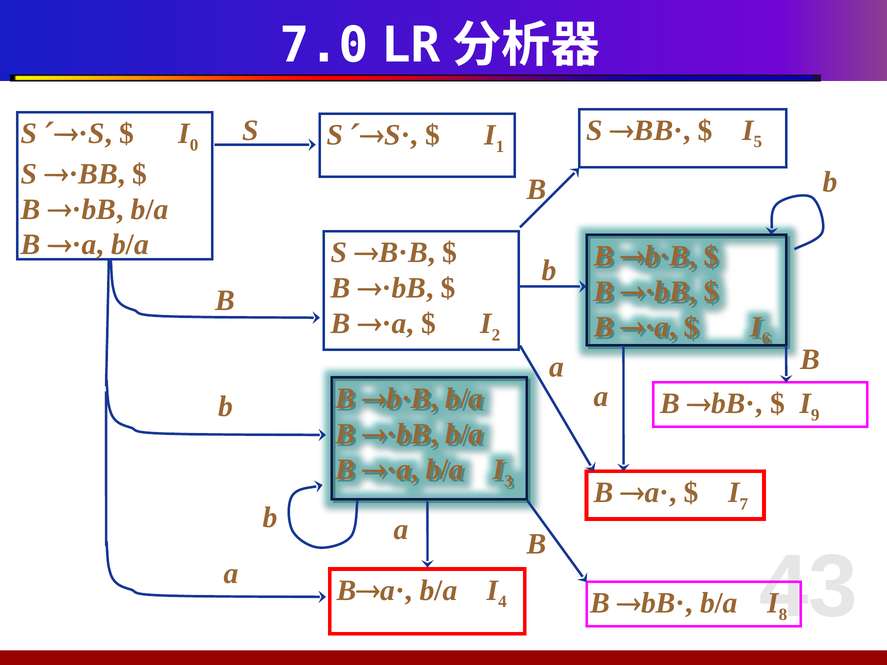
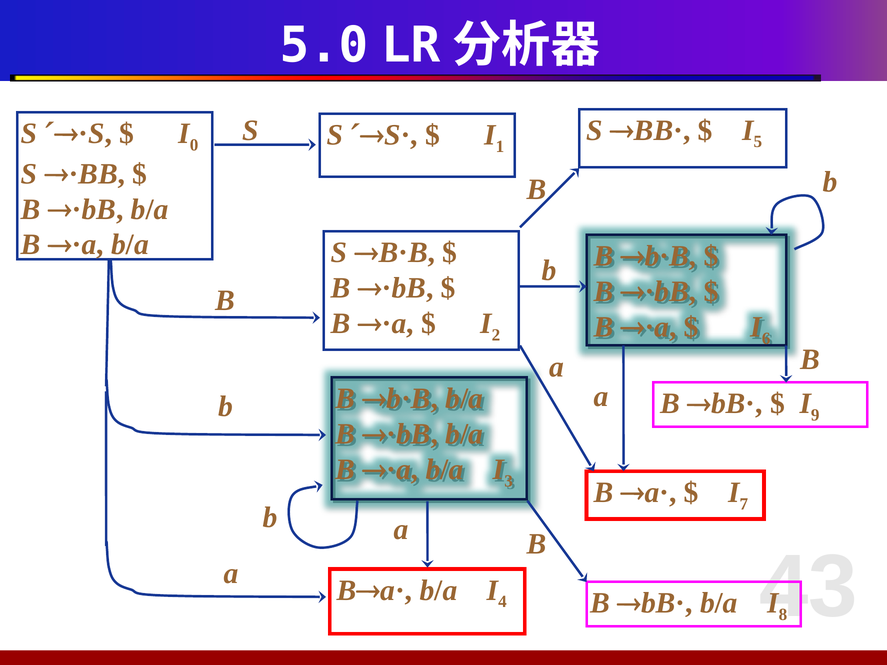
7.0: 7.0 -> 5.0 (324, 46)
